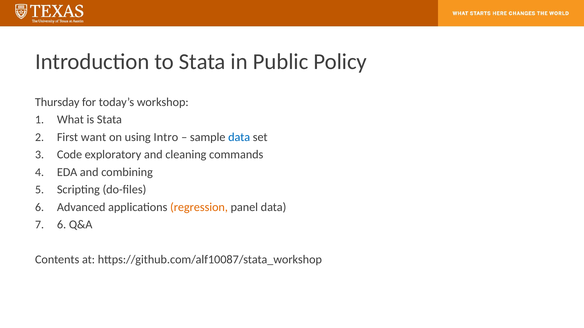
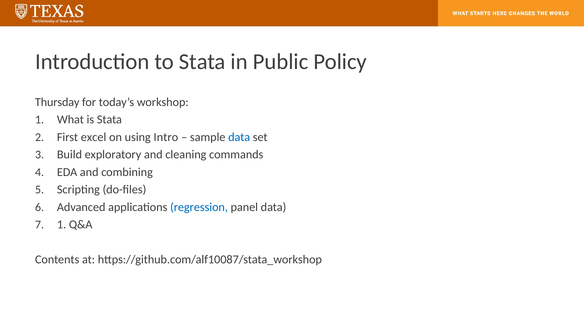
want: want -> excel (94, 137)
Code: Code -> Build (69, 155)
regression colour: orange -> blue (199, 207)
7 6: 6 -> 1 (62, 225)
